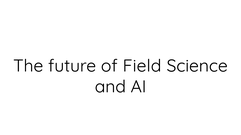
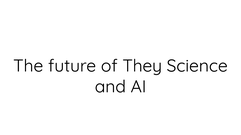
Field: Field -> They (142, 66)
